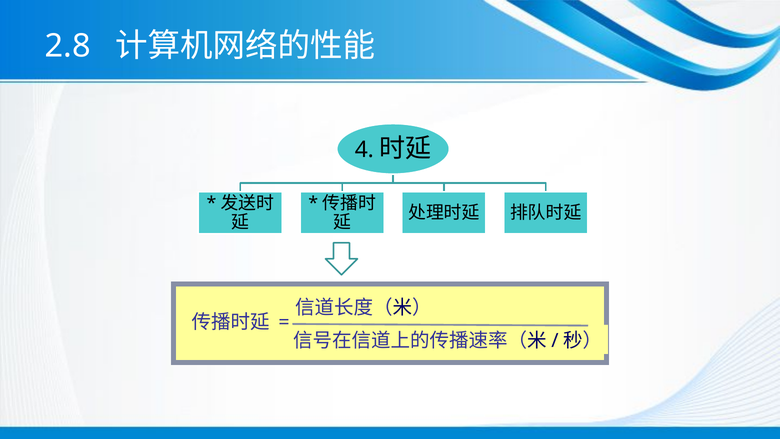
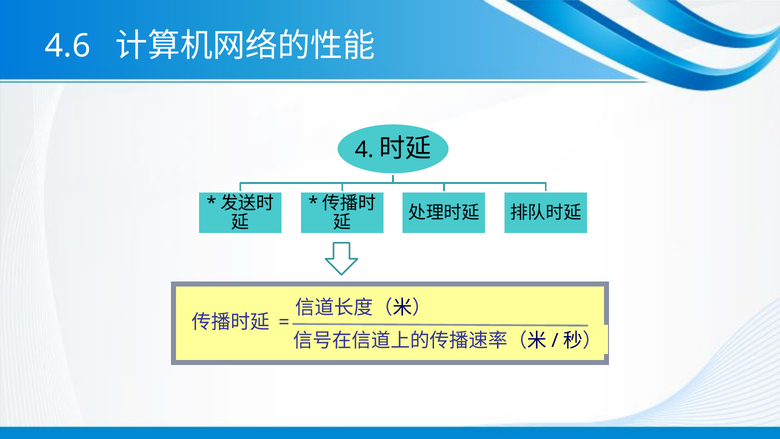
2.8: 2.8 -> 4.6 (68, 46)
